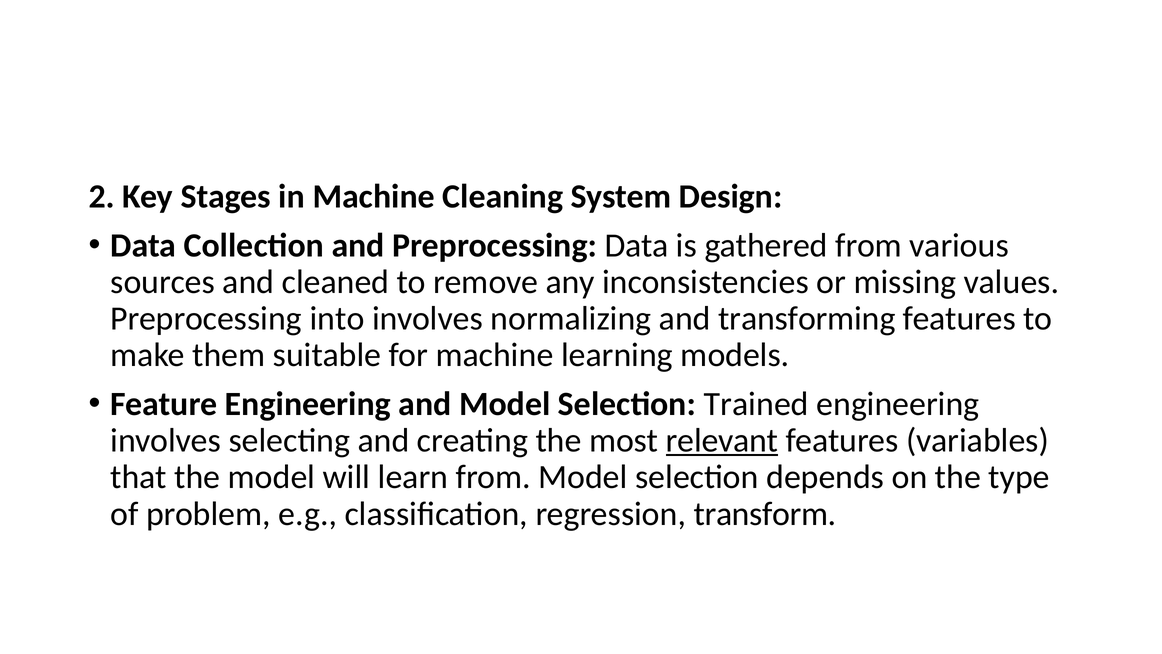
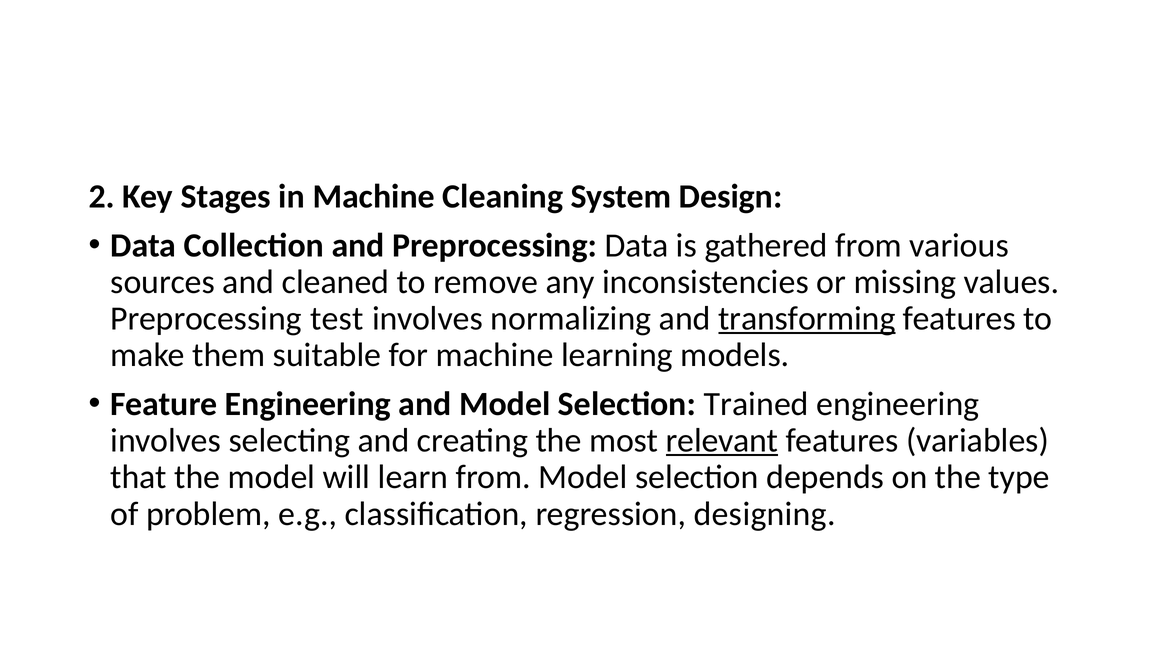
into: into -> test (337, 318)
transforming underline: none -> present (807, 318)
transform: transform -> designing (765, 514)
